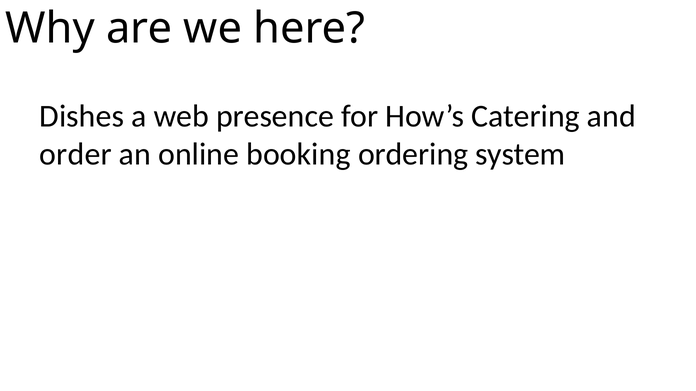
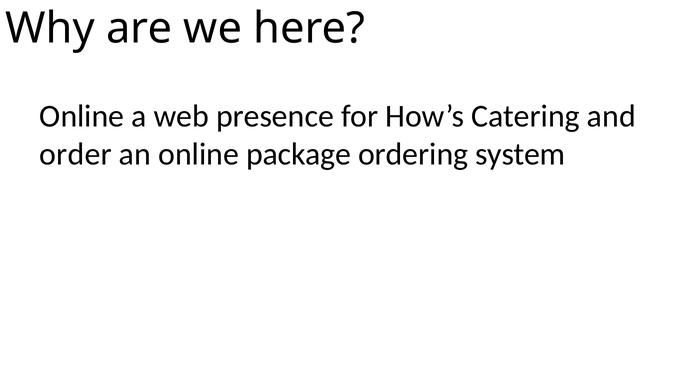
Dishes: Dishes -> Online (82, 116)
booking: booking -> package (299, 154)
